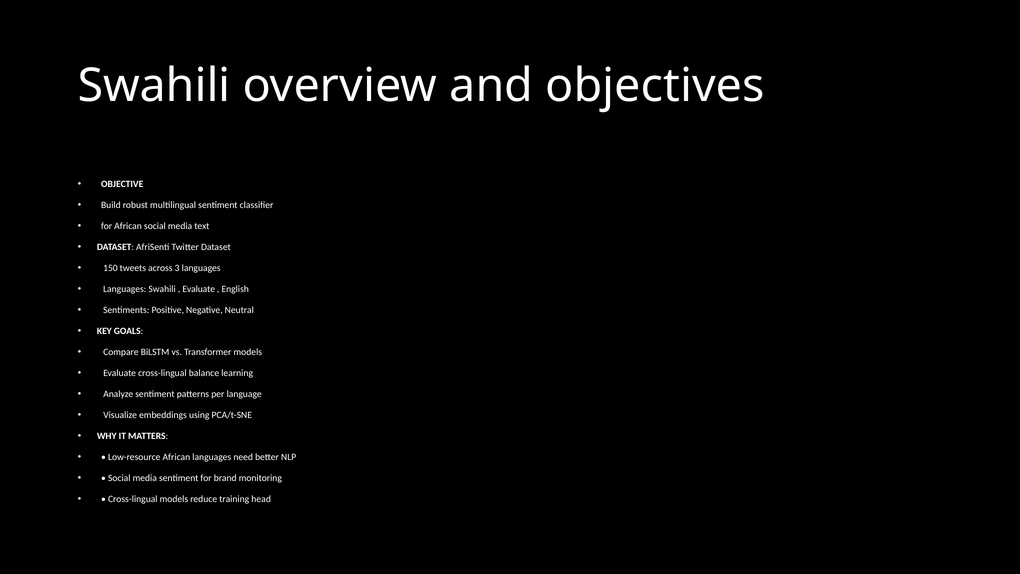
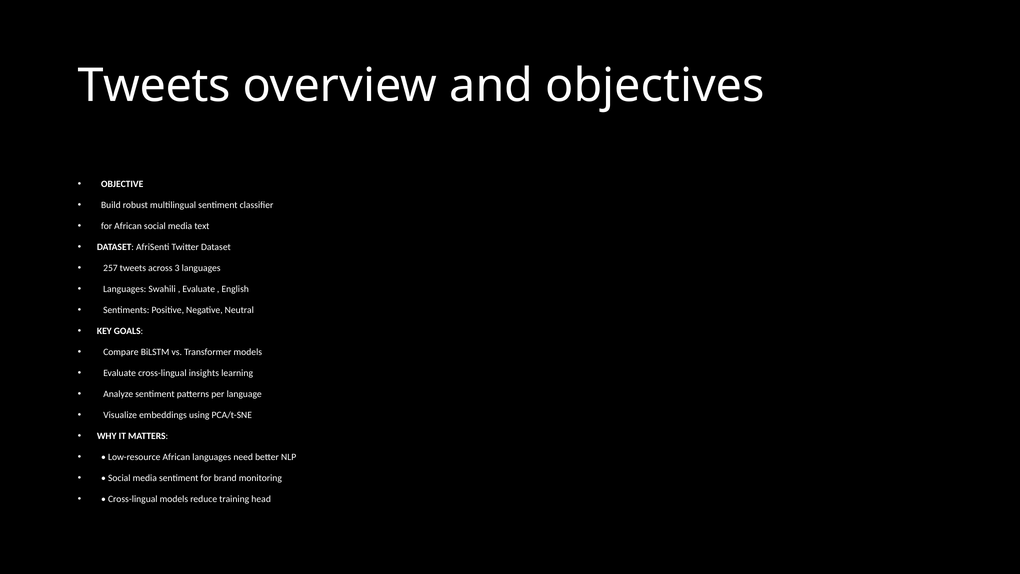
Swahili: Swahili -> Tweets (154, 86)
150: 150 -> 257 (110, 268)
balance: balance -> insights (204, 373)
